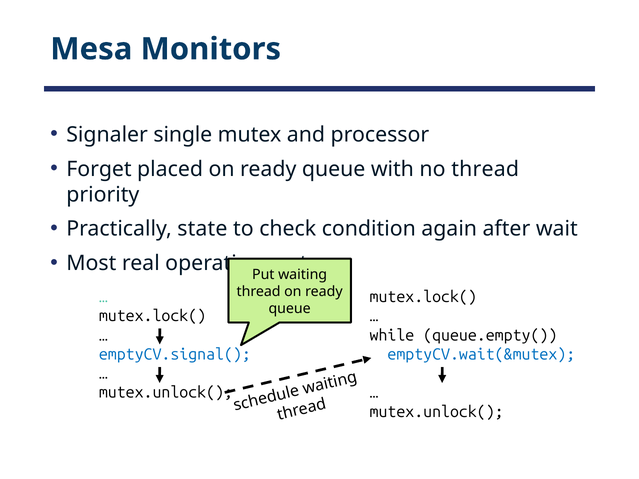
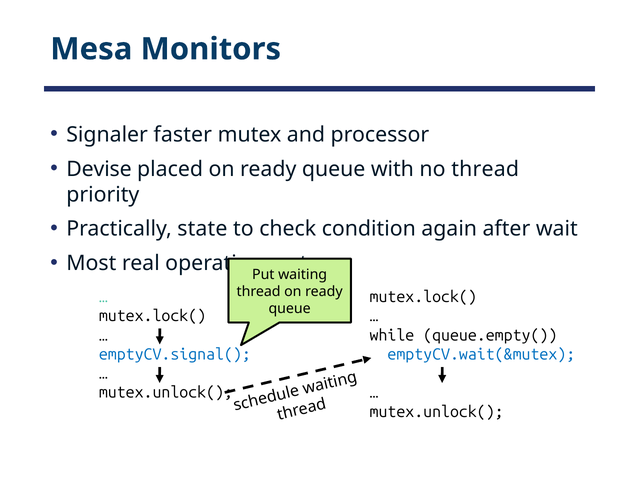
single: single -> faster (183, 135)
Forget: Forget -> Devise (99, 169)
